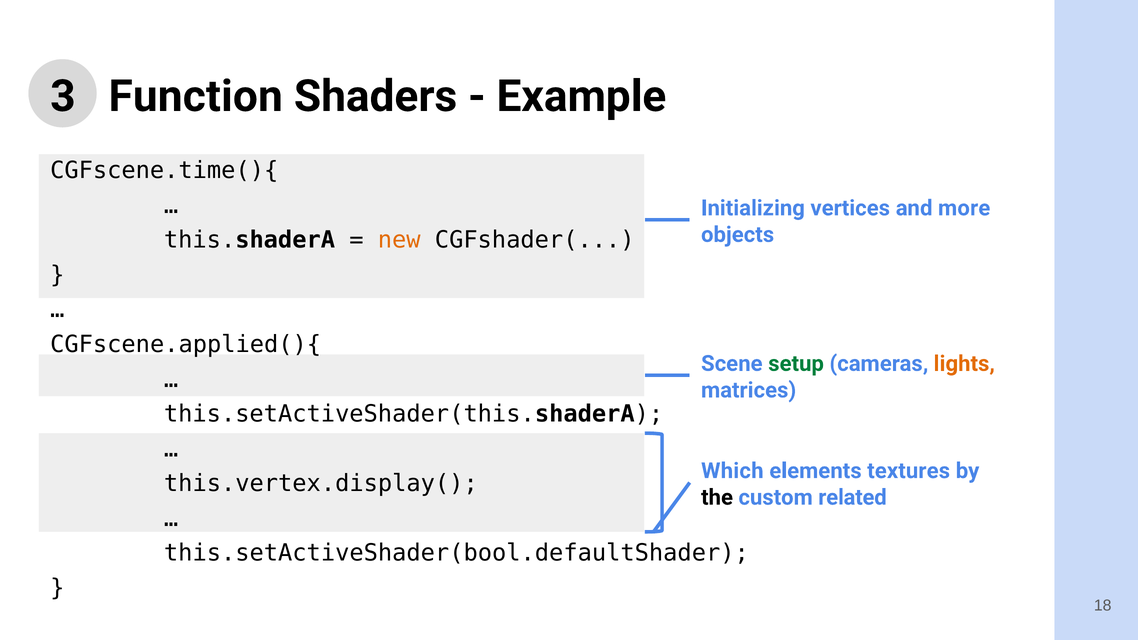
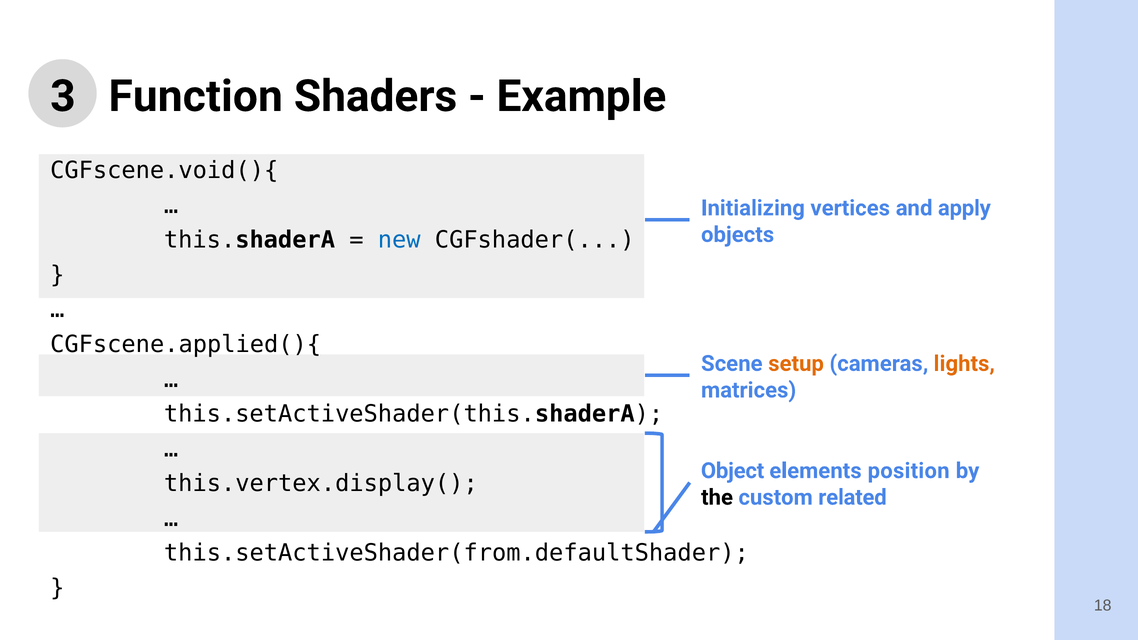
CGFscene.time(){: CGFscene.time(){ -> CGFscene.void(){ (164, 171)
more: more -> apply (964, 208)
new colour: orange -> blue (399, 240)
setup colour: green -> orange (796, 364)
Which: Which -> Object (733, 471)
textures: textures -> position (909, 471)
this.setActiveShader(bool.defaultShader: this.setActiveShader(bool.defaultShader -> this.setActiveShader(from.defaultShader (456, 553)
